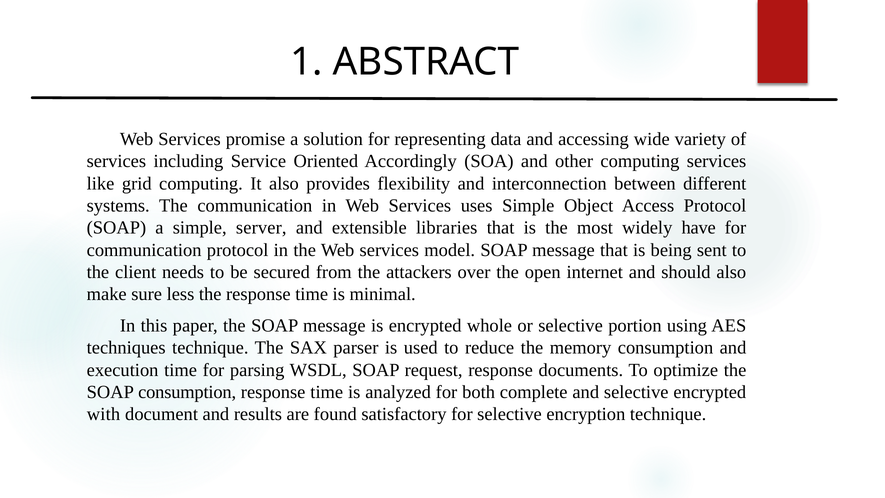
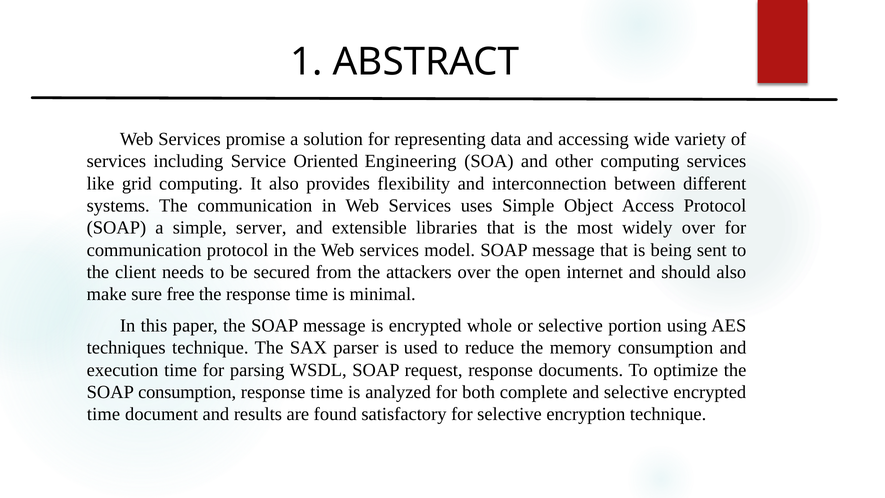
Accordingly: Accordingly -> Engineering (411, 161)
widely have: have -> over (698, 228)
less: less -> free (181, 294)
with: with -> time (104, 414)
